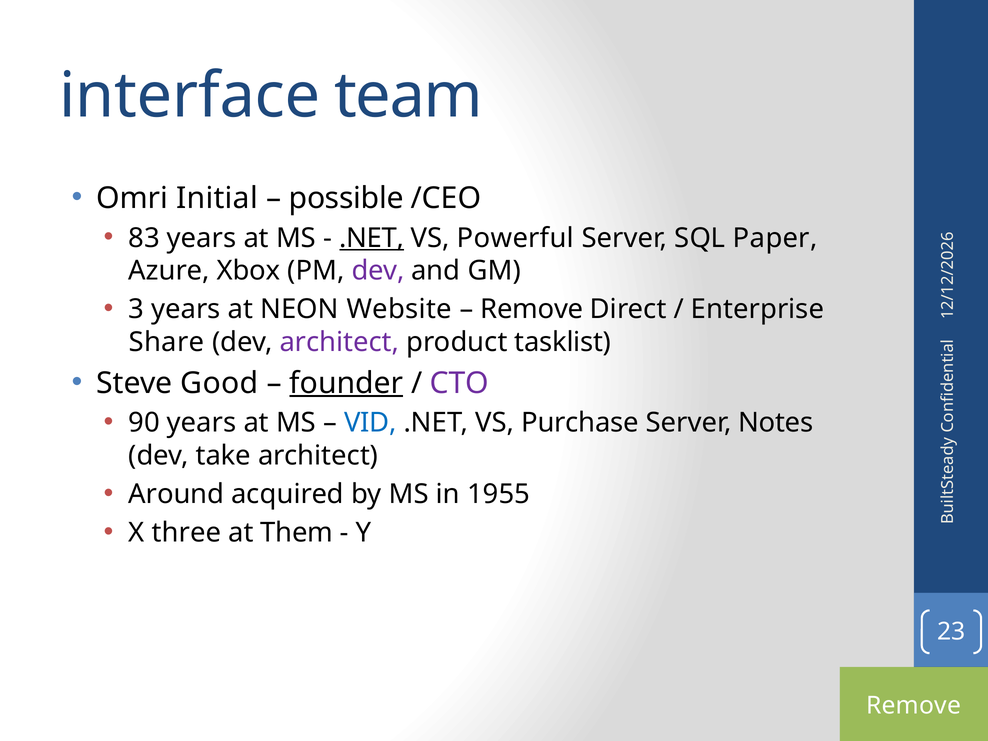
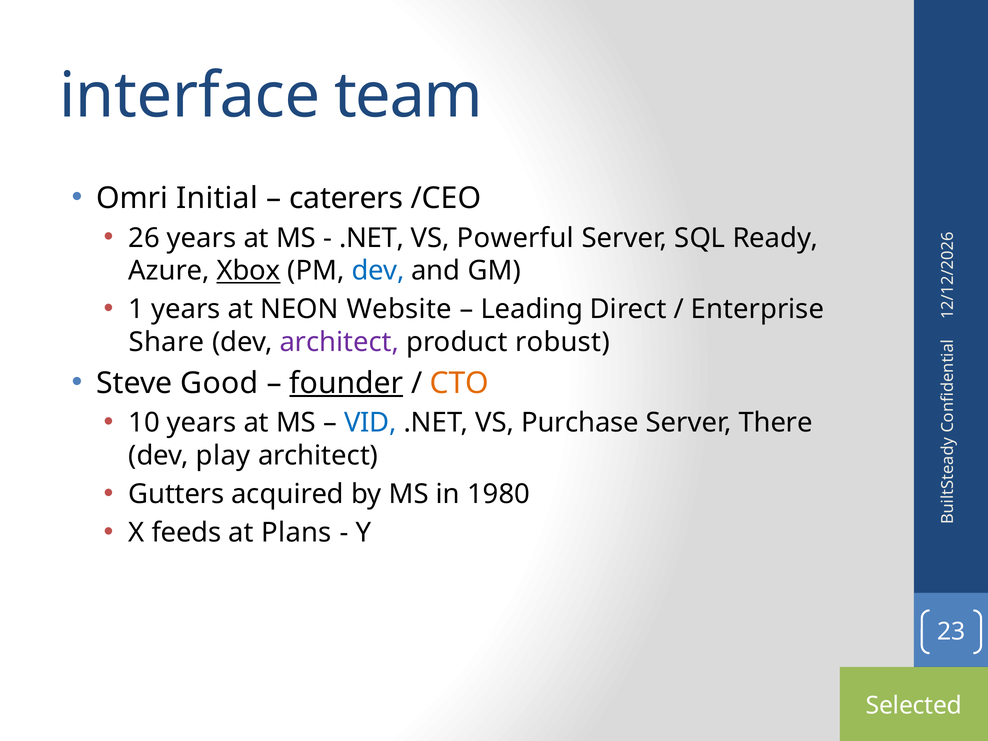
possible: possible -> caterers (346, 198)
83: 83 -> 26 (144, 238)
.NET underline: present -> none (372, 238)
Paper: Paper -> Ready (775, 238)
Xbox underline: none -> present (249, 271)
dev colour: purple -> blue (378, 271)
3: 3 -> 1 (136, 309)
Remove: Remove -> Leading (532, 309)
tasklist: tasklist -> robust (562, 342)
CTO colour: purple -> orange (459, 383)
90: 90 -> 10 (144, 423)
Notes: Notes -> There (776, 423)
take: take -> play (223, 456)
Around: Around -> Gutters (176, 494)
1955: 1955 -> 1980 (499, 494)
three: three -> feeds (187, 533)
Them: Them -> Plans (296, 533)
Remove: Remove -> Selected (914, 706)
